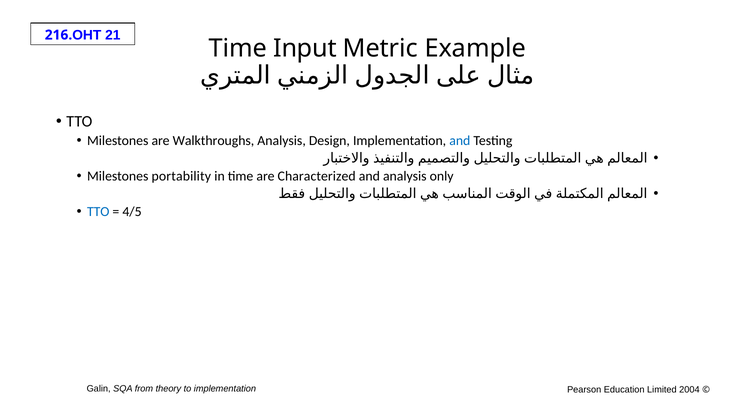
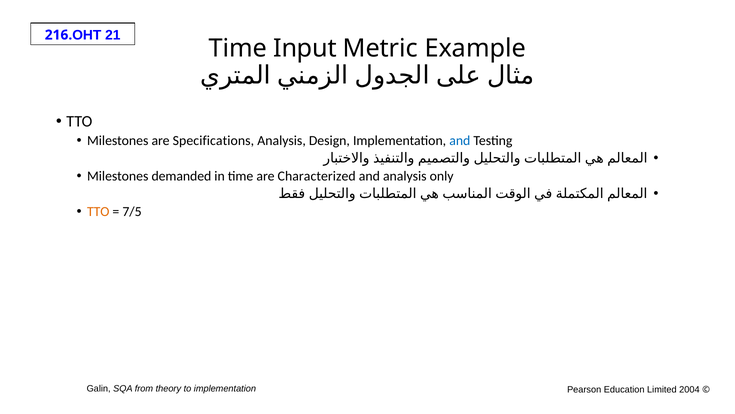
Walkthroughs: Walkthroughs -> Specifications (213, 140)
portability: portability -> demanded (181, 176)
TTO colour: blue -> orange (98, 211)
4/5: 4/5 -> 7/5 (132, 211)
